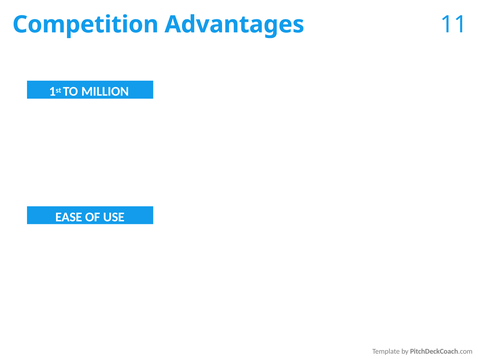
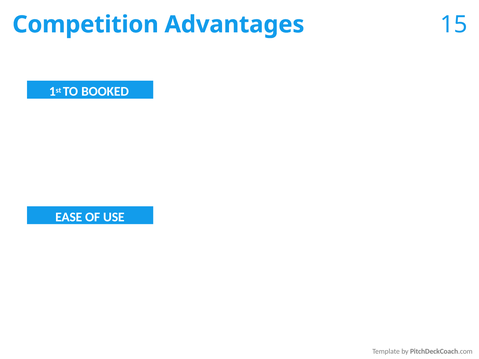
11: 11 -> 15 (454, 25)
MILLION: MILLION -> BOOKED (105, 92)
